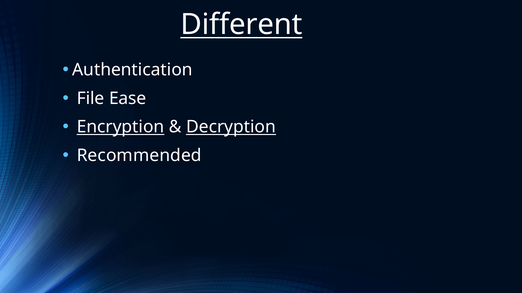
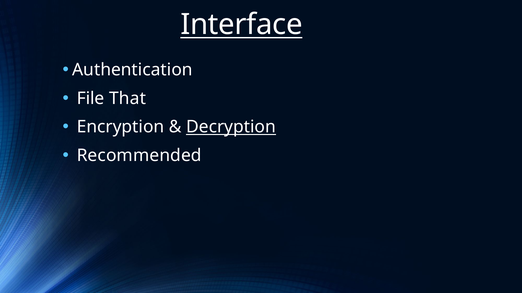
Different: Different -> Interface (241, 24)
Ease: Ease -> That (128, 99)
Encryption underline: present -> none (121, 127)
